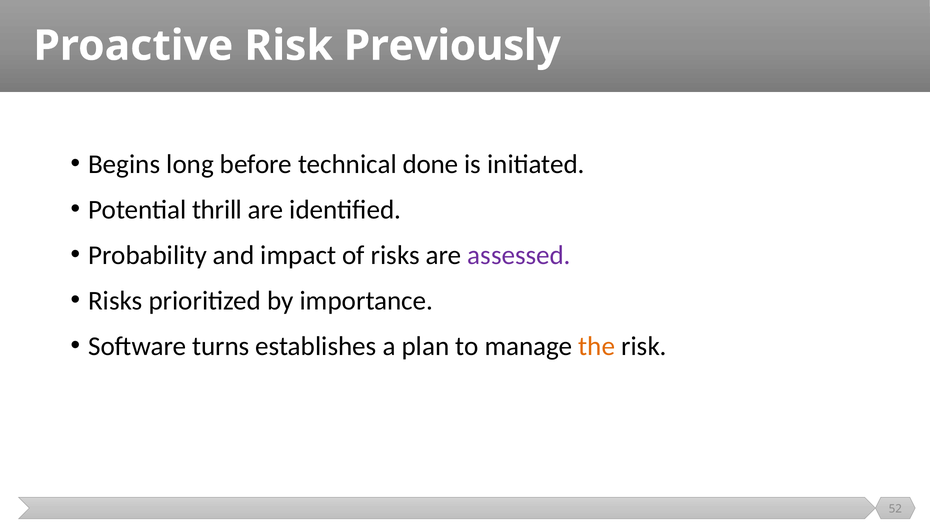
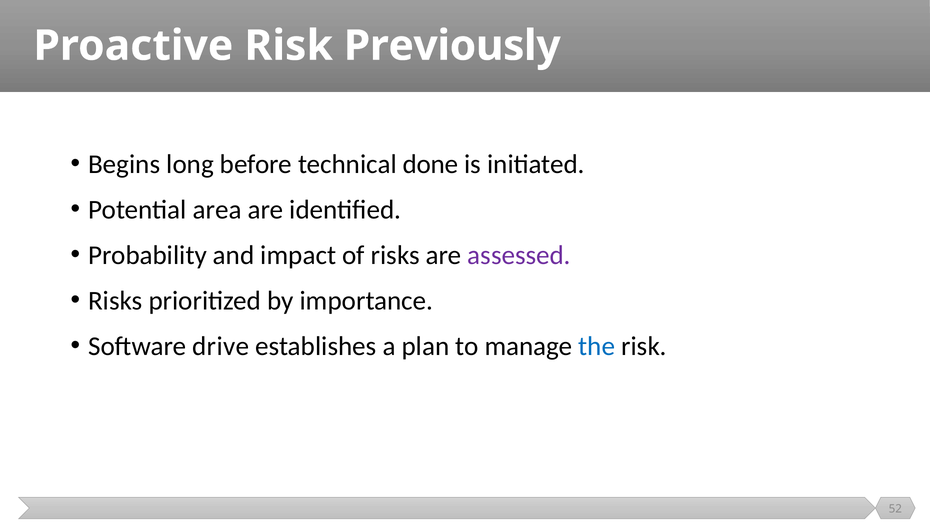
thrill: thrill -> area (217, 210)
turns: turns -> drive (221, 346)
the colour: orange -> blue (597, 346)
